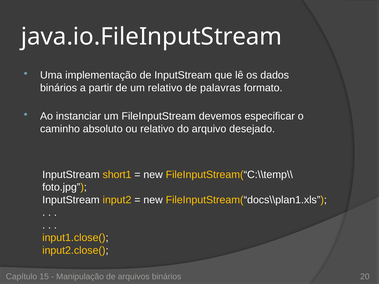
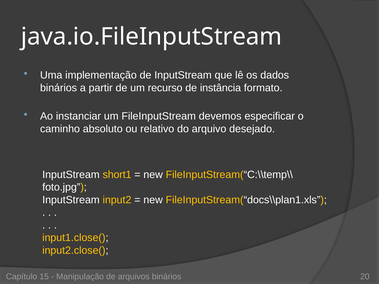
um relativo: relativo -> recurso (165, 88)
palavras: palavras -> instância (220, 88)
